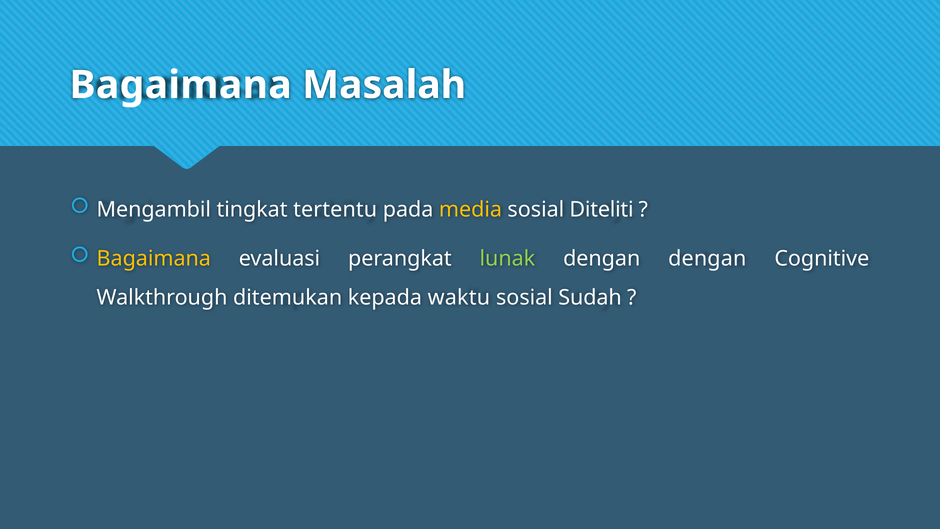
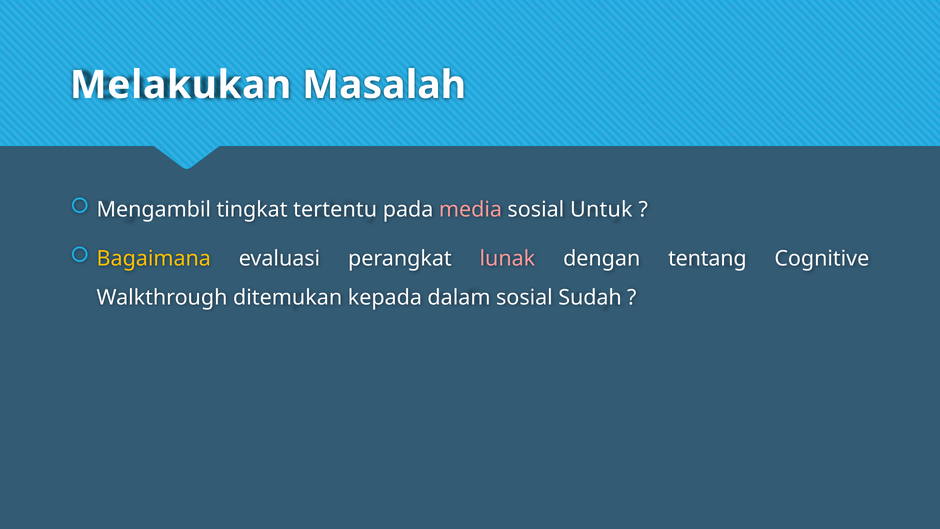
Bagaimana: Bagaimana -> Melakukan (181, 85)
media colour: yellow -> pink (470, 210)
Diteliti: Diteliti -> Untuk (601, 210)
lunak colour: light green -> pink (507, 259)
dengan dengan: dengan -> tentang (707, 259)
waktu: waktu -> dalam (459, 297)
